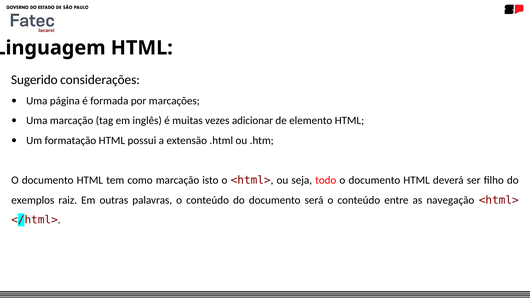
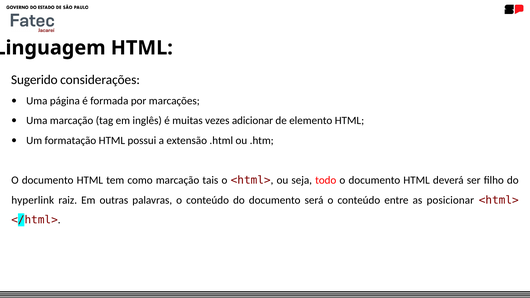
isto: isto -> tais (210, 180)
exemplos: exemplos -> hyperlink (33, 200)
navegação: navegação -> posicionar (450, 200)
